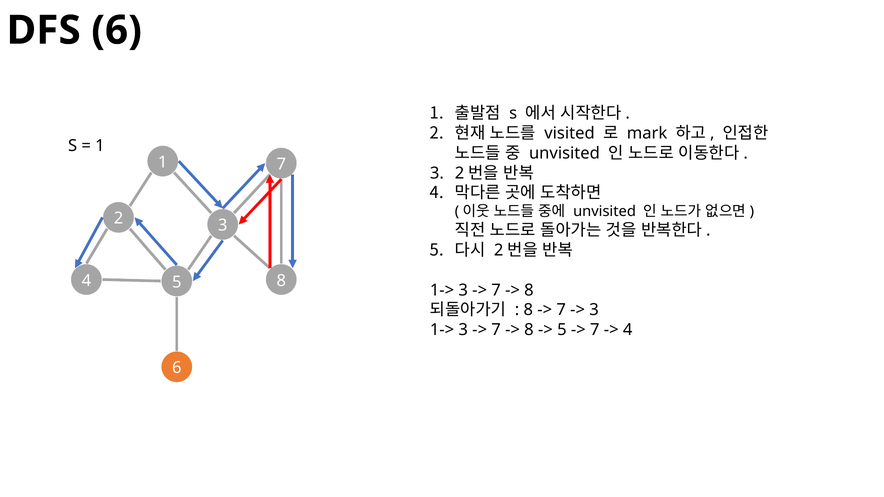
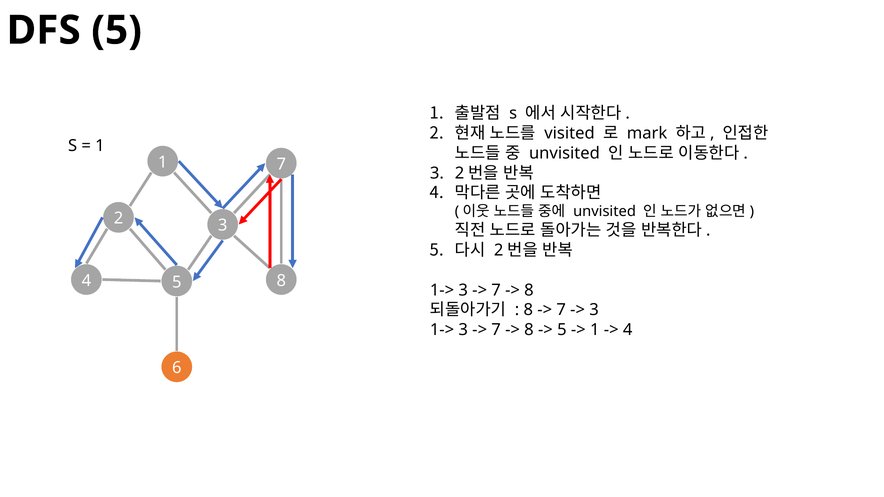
DFS 6: 6 -> 5 (117, 30)
7: 7 -> 1 (595, 330)
